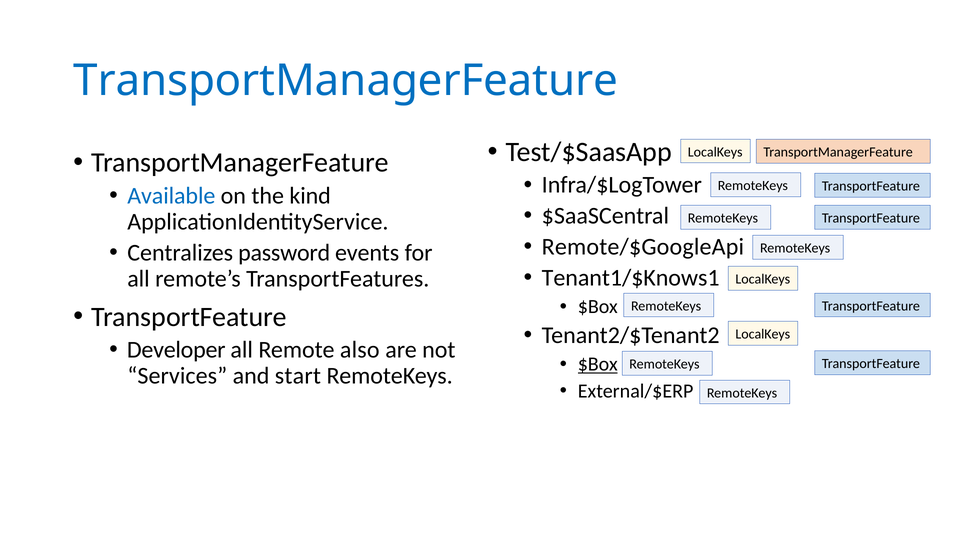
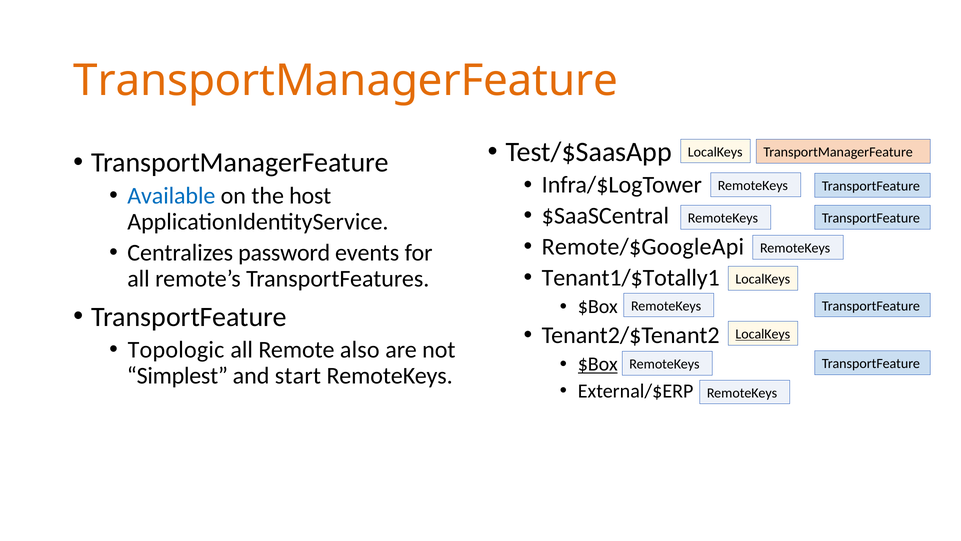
TransportManagerFeature colour: blue -> orange (346, 81)
kind: kind -> host (310, 196)
Tenant1/$Knows1: Tenant1/$Knows1 -> Tenant1/$Totally1 (631, 278)
LocalKeys underline: none -> present (763, 334)
Developer: Developer -> Topologic (176, 350)
Services: Services -> Simplest (177, 376)
